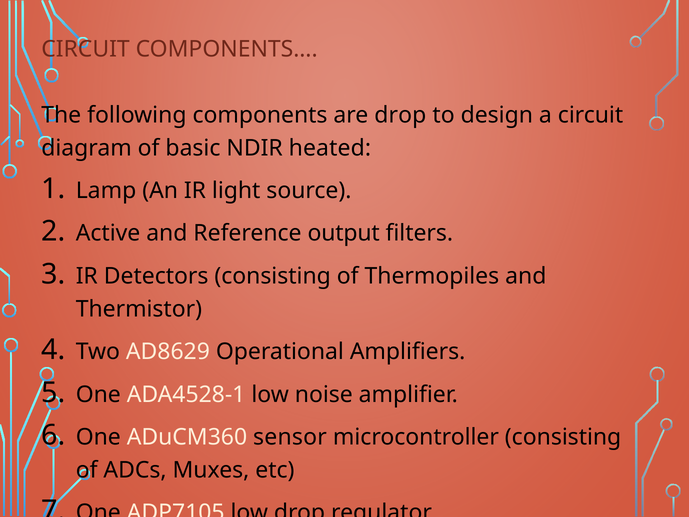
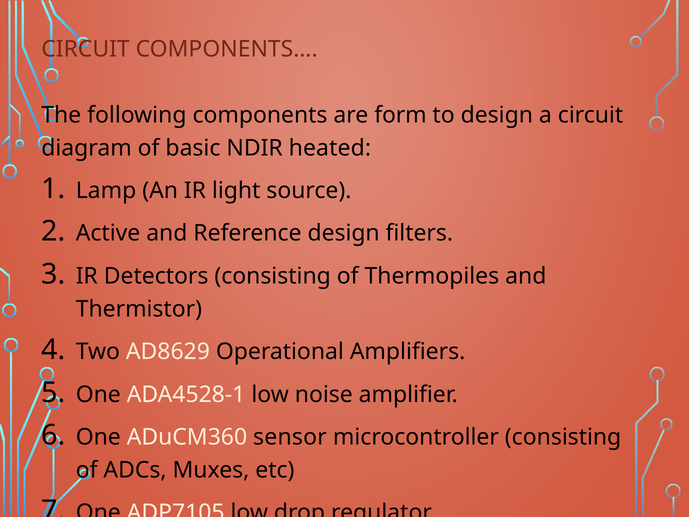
are drop: drop -> form (400, 115)
Reference output: output -> design (344, 233)
